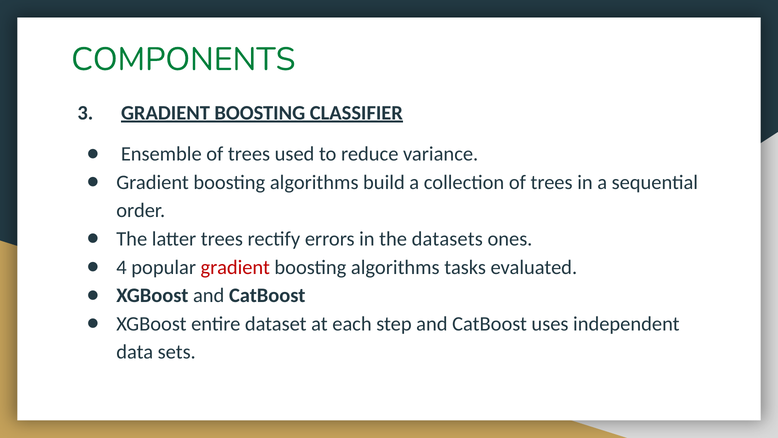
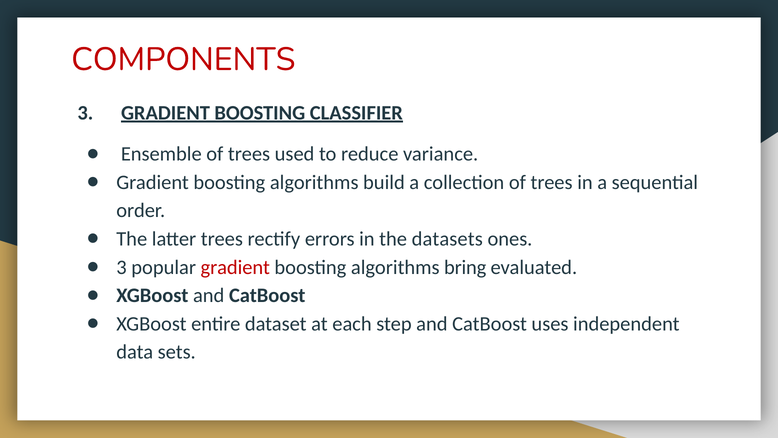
COMPONENTS colour: green -> red (183, 59)
4: 4 -> 3 (122, 267)
tasks: tasks -> bring (465, 267)
